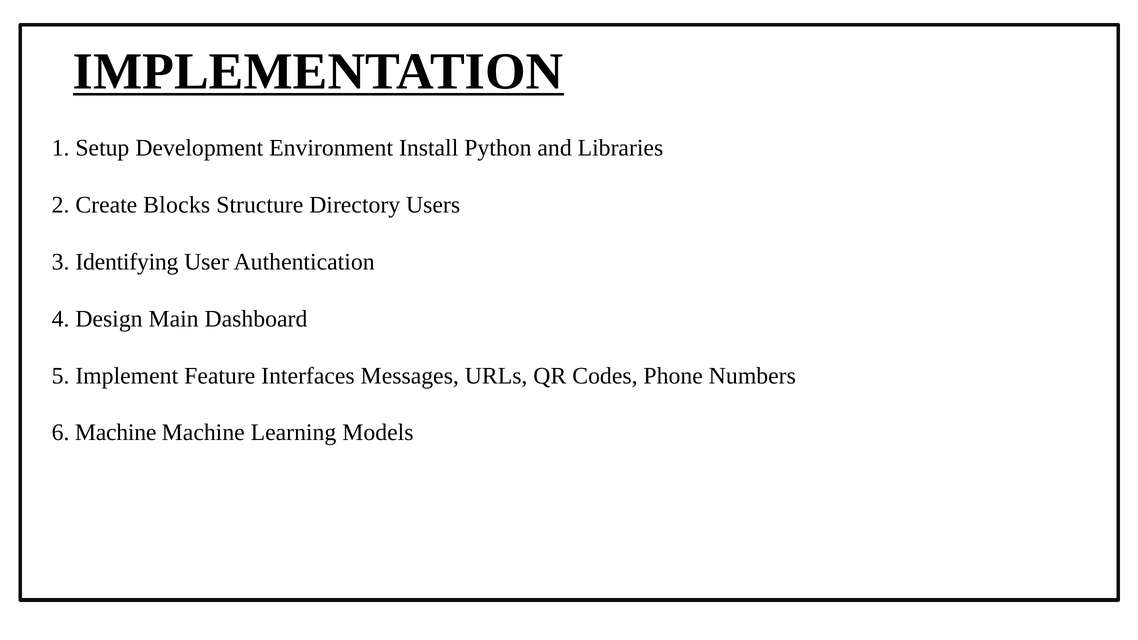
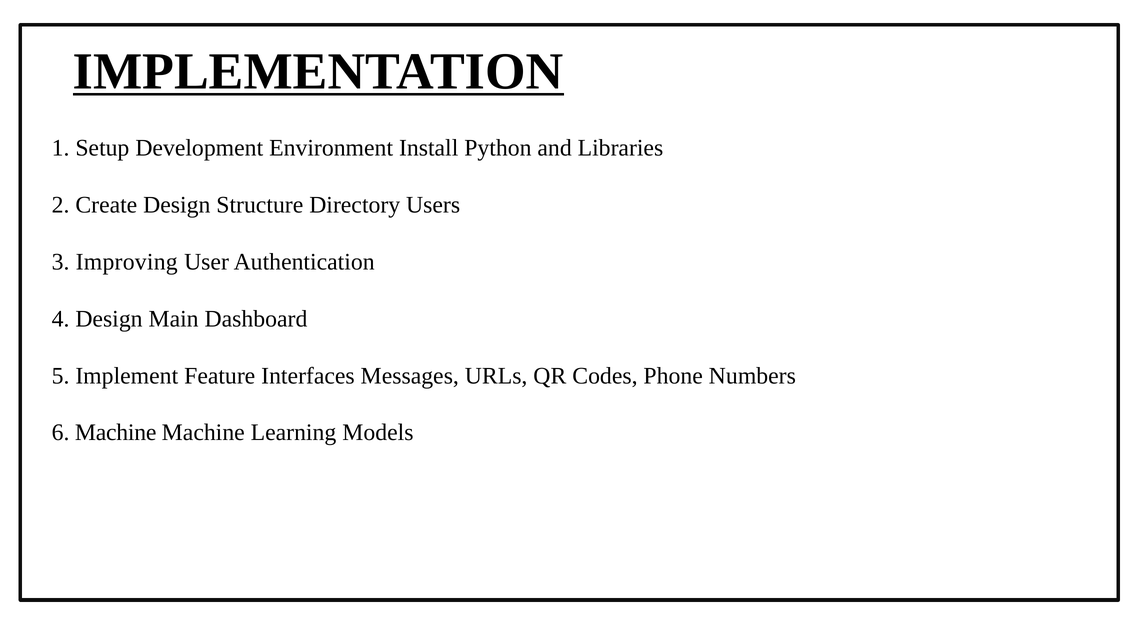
Create Blocks: Blocks -> Design (177, 205)
Identifying: Identifying -> Improving (127, 262)
